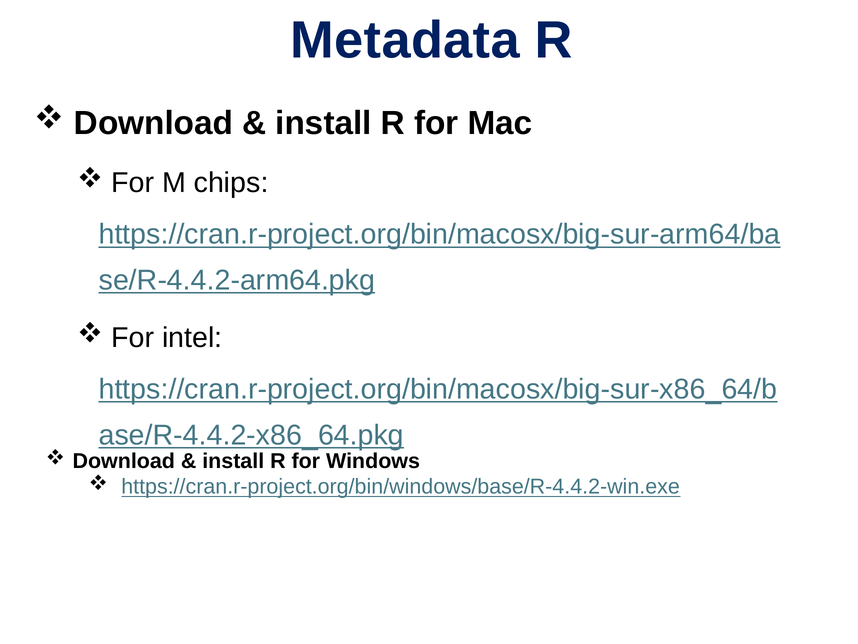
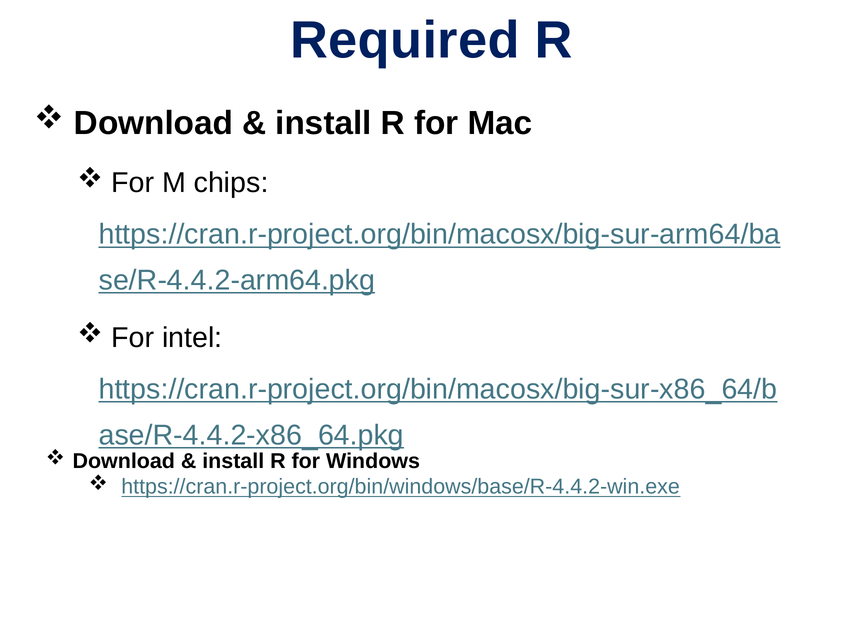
Metadata: Metadata -> Required (405, 40)
